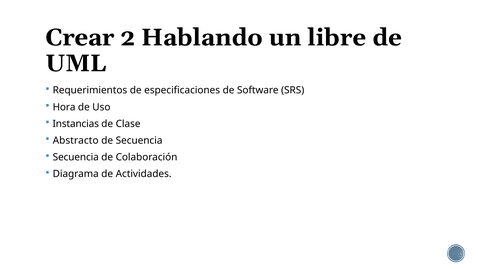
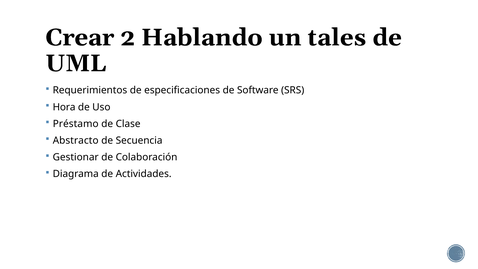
libre: libre -> tales (337, 37)
Instancias: Instancias -> Préstamo (76, 124)
Secuencia: Secuencia -> Gestionar (76, 157)
